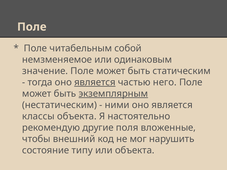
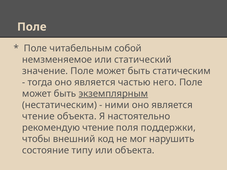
одинаковым: одинаковым -> статический (143, 60)
является underline: present -> none (95, 82)
классы: классы -> чтение (38, 116)
рекомендую другие: другие -> чтение (98, 128)
вложенные: вложенные -> поддержки (168, 128)
